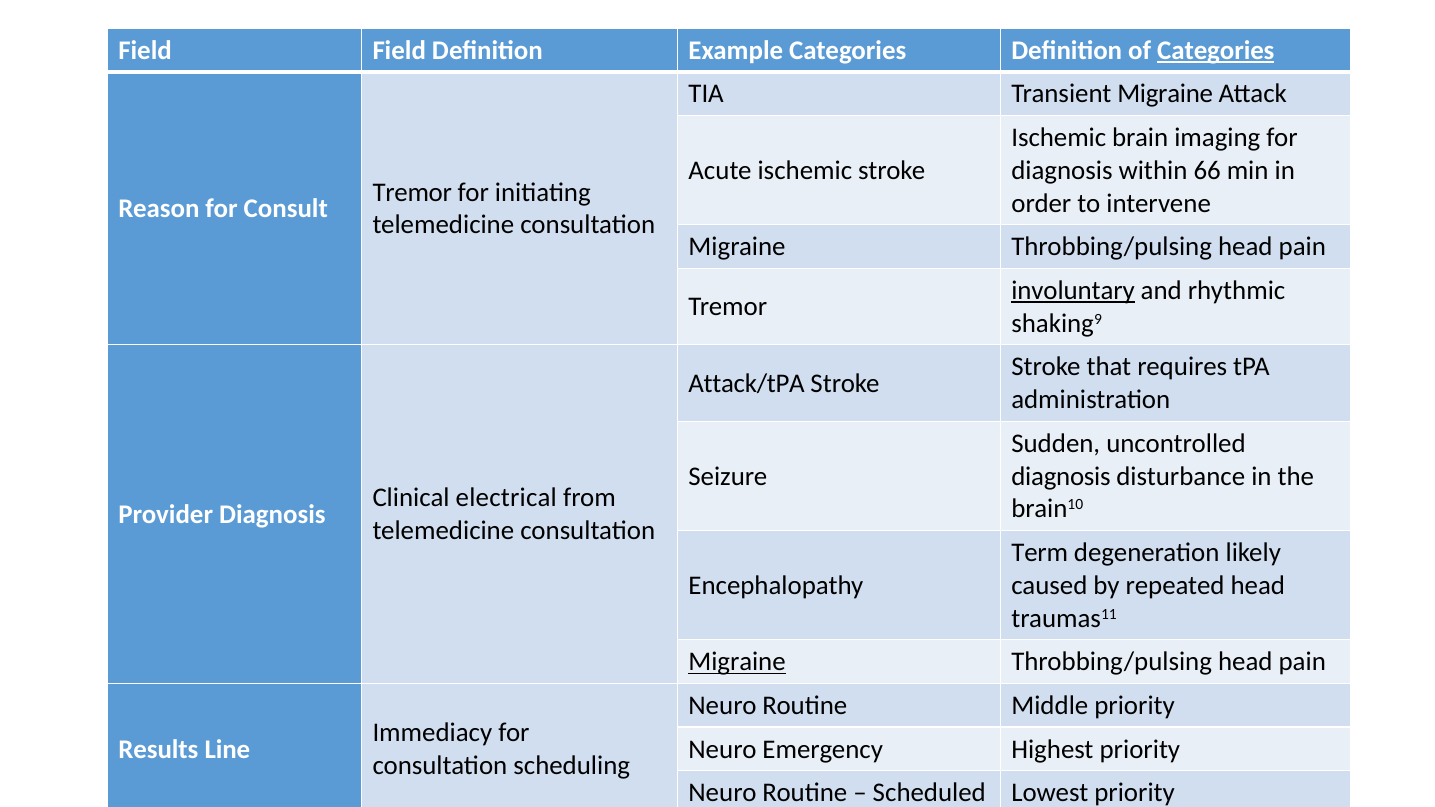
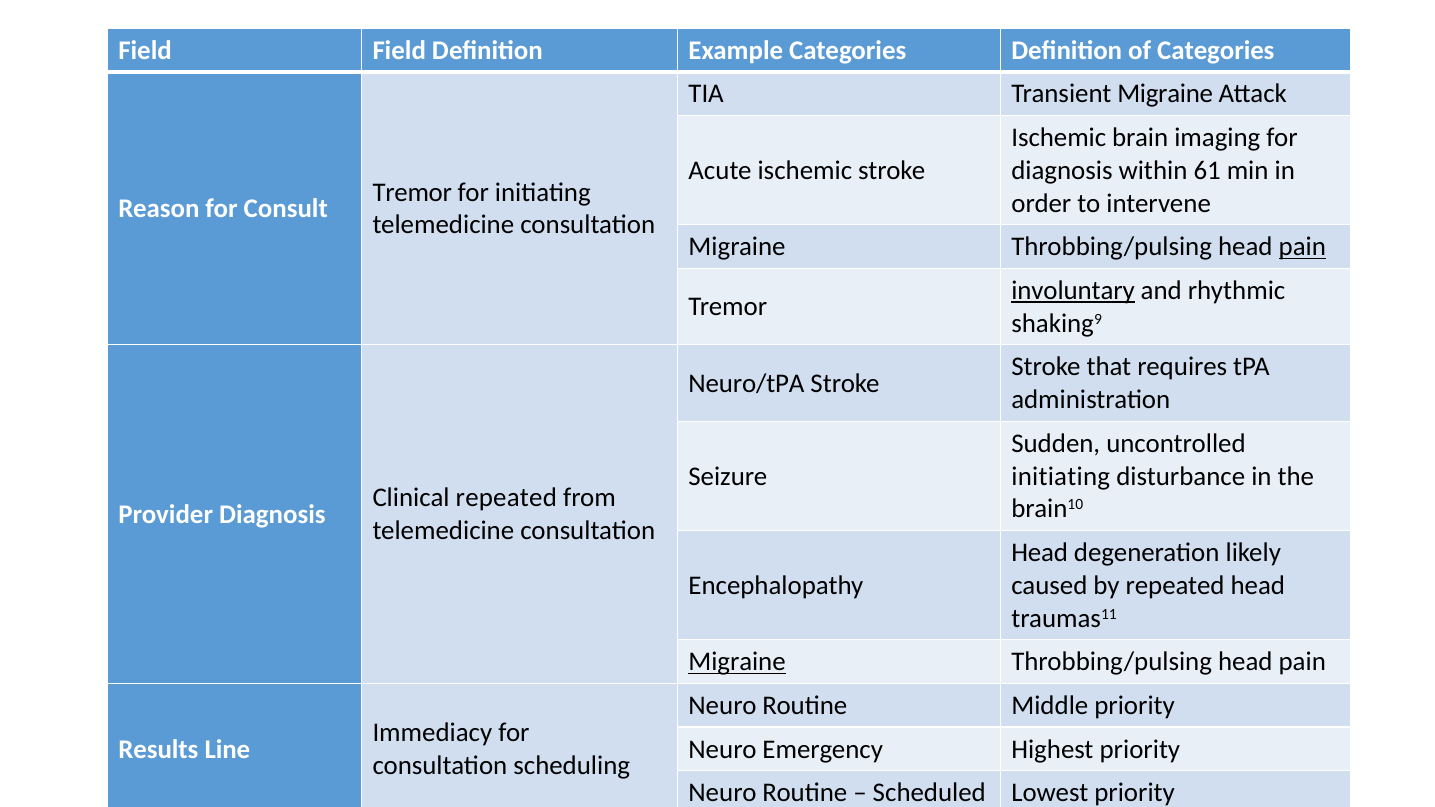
Categories underline: present -> none (1216, 50)
66: 66 -> 61 (1207, 170)
pain underline: none -> present (1302, 247)
Attack/tPA: Attack/tPA -> Neuro/tPA (747, 383)
diagnosis: diagnosis -> initiating (1061, 476)
Clinical electrical: electrical -> repeated (506, 498)
Term: Term -> Head (1040, 553)
